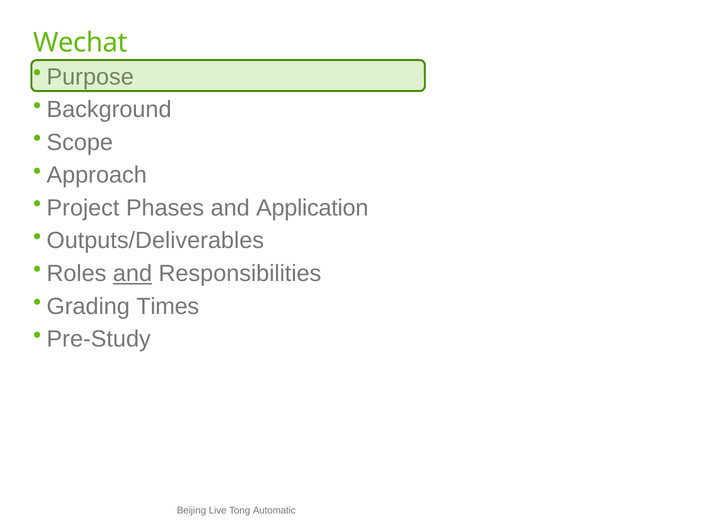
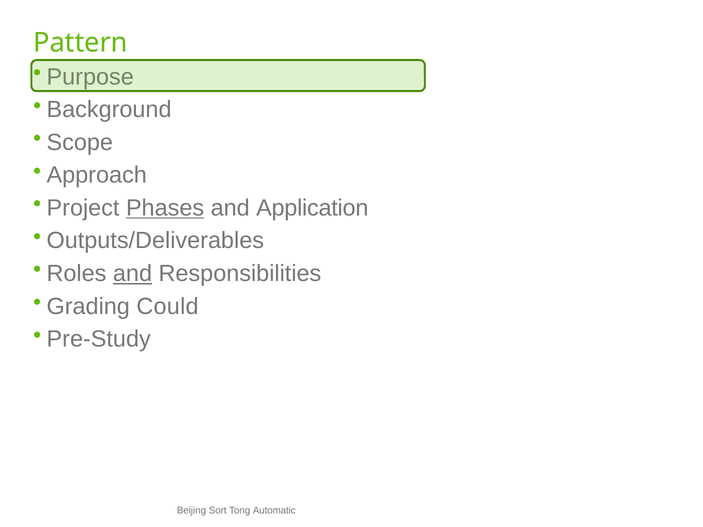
Wechat: Wechat -> Pattern (80, 43)
Phases underline: none -> present (165, 208)
Times: Times -> Could (168, 306)
Live: Live -> Sort (218, 511)
